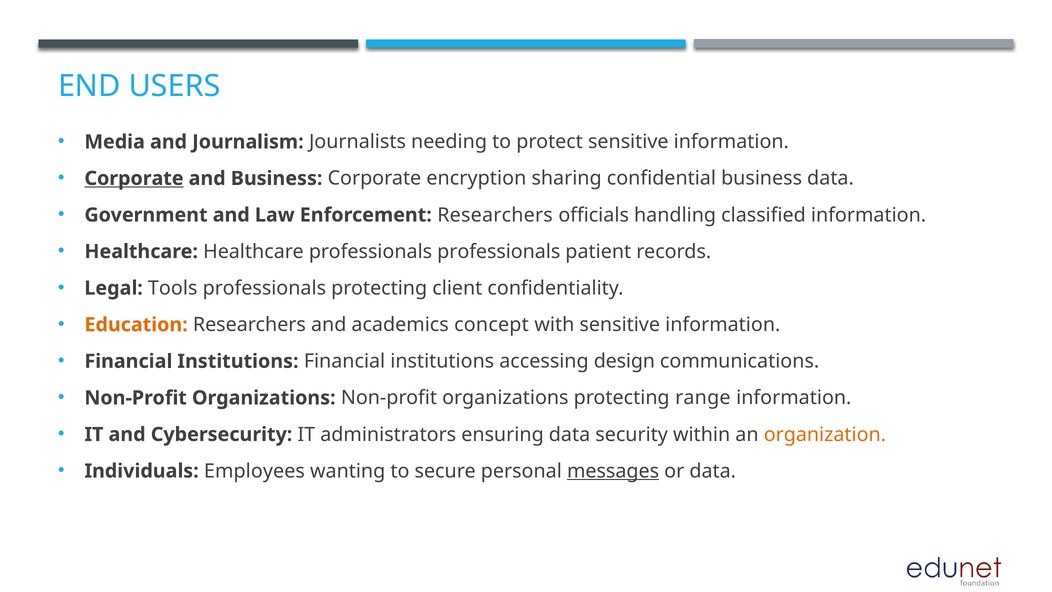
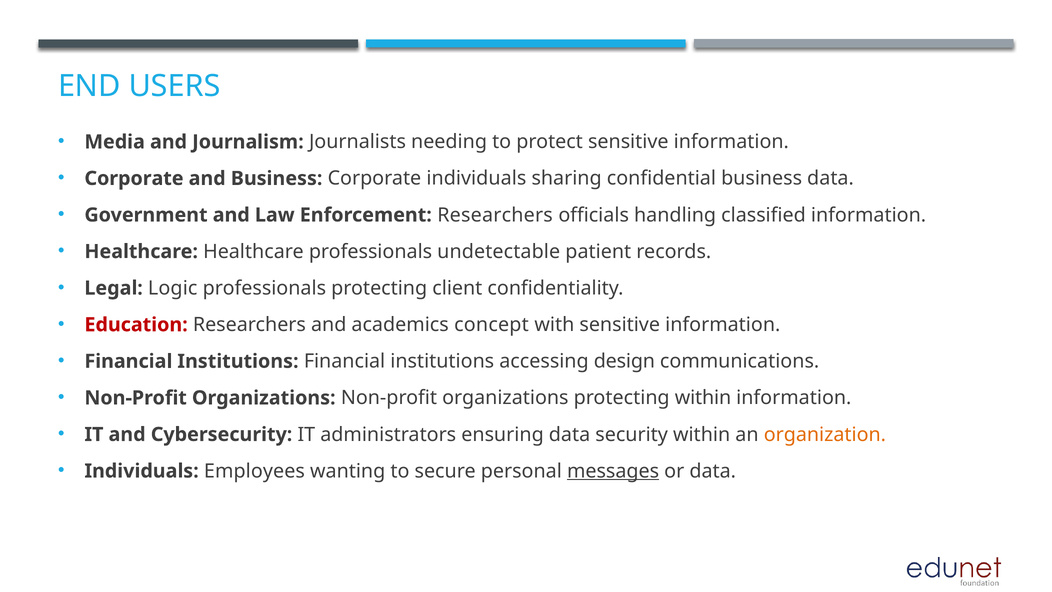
Corporate underline: present -> none (134, 178)
Corporate encryption: encryption -> individuals (476, 178)
professionals professionals: professionals -> undetectable (499, 251)
Tools: Tools -> Logic (173, 288)
Education colour: orange -> red (136, 325)
protecting range: range -> within (703, 398)
